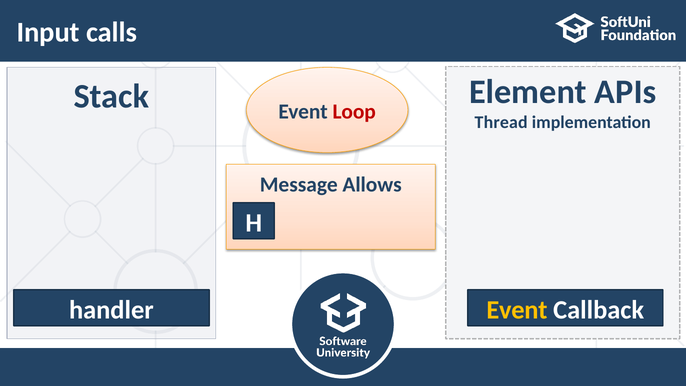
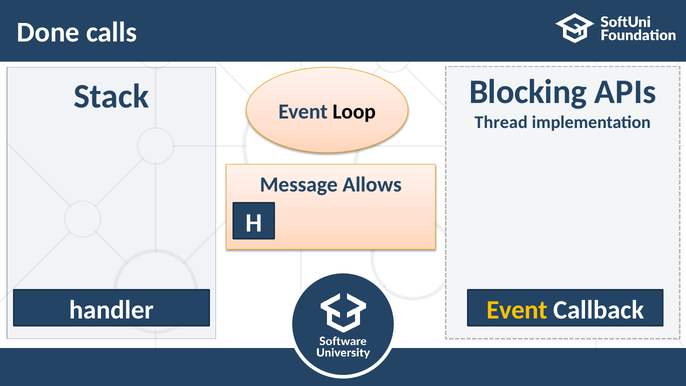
Input: Input -> Done (48, 32)
Element: Element -> Blocking (528, 92)
Loop colour: red -> black (354, 111)
